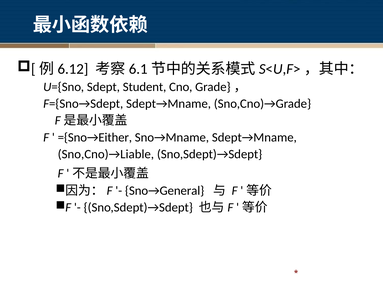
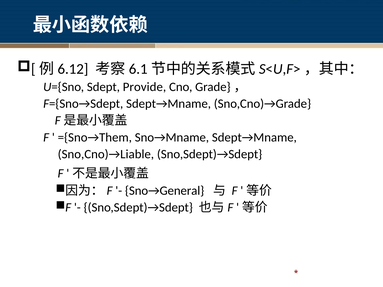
Student: Student -> Provide (144, 87)
={Sno→Either: ={Sno→Either -> ={Sno→Them (95, 137)
